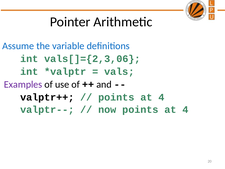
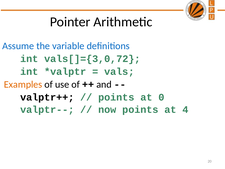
vals[]={2,3,06: vals[]={2,3,06 -> vals[]={3,0,72 (92, 59)
Examples colour: purple -> orange (23, 84)
4: 4 -> 0 (161, 97)
